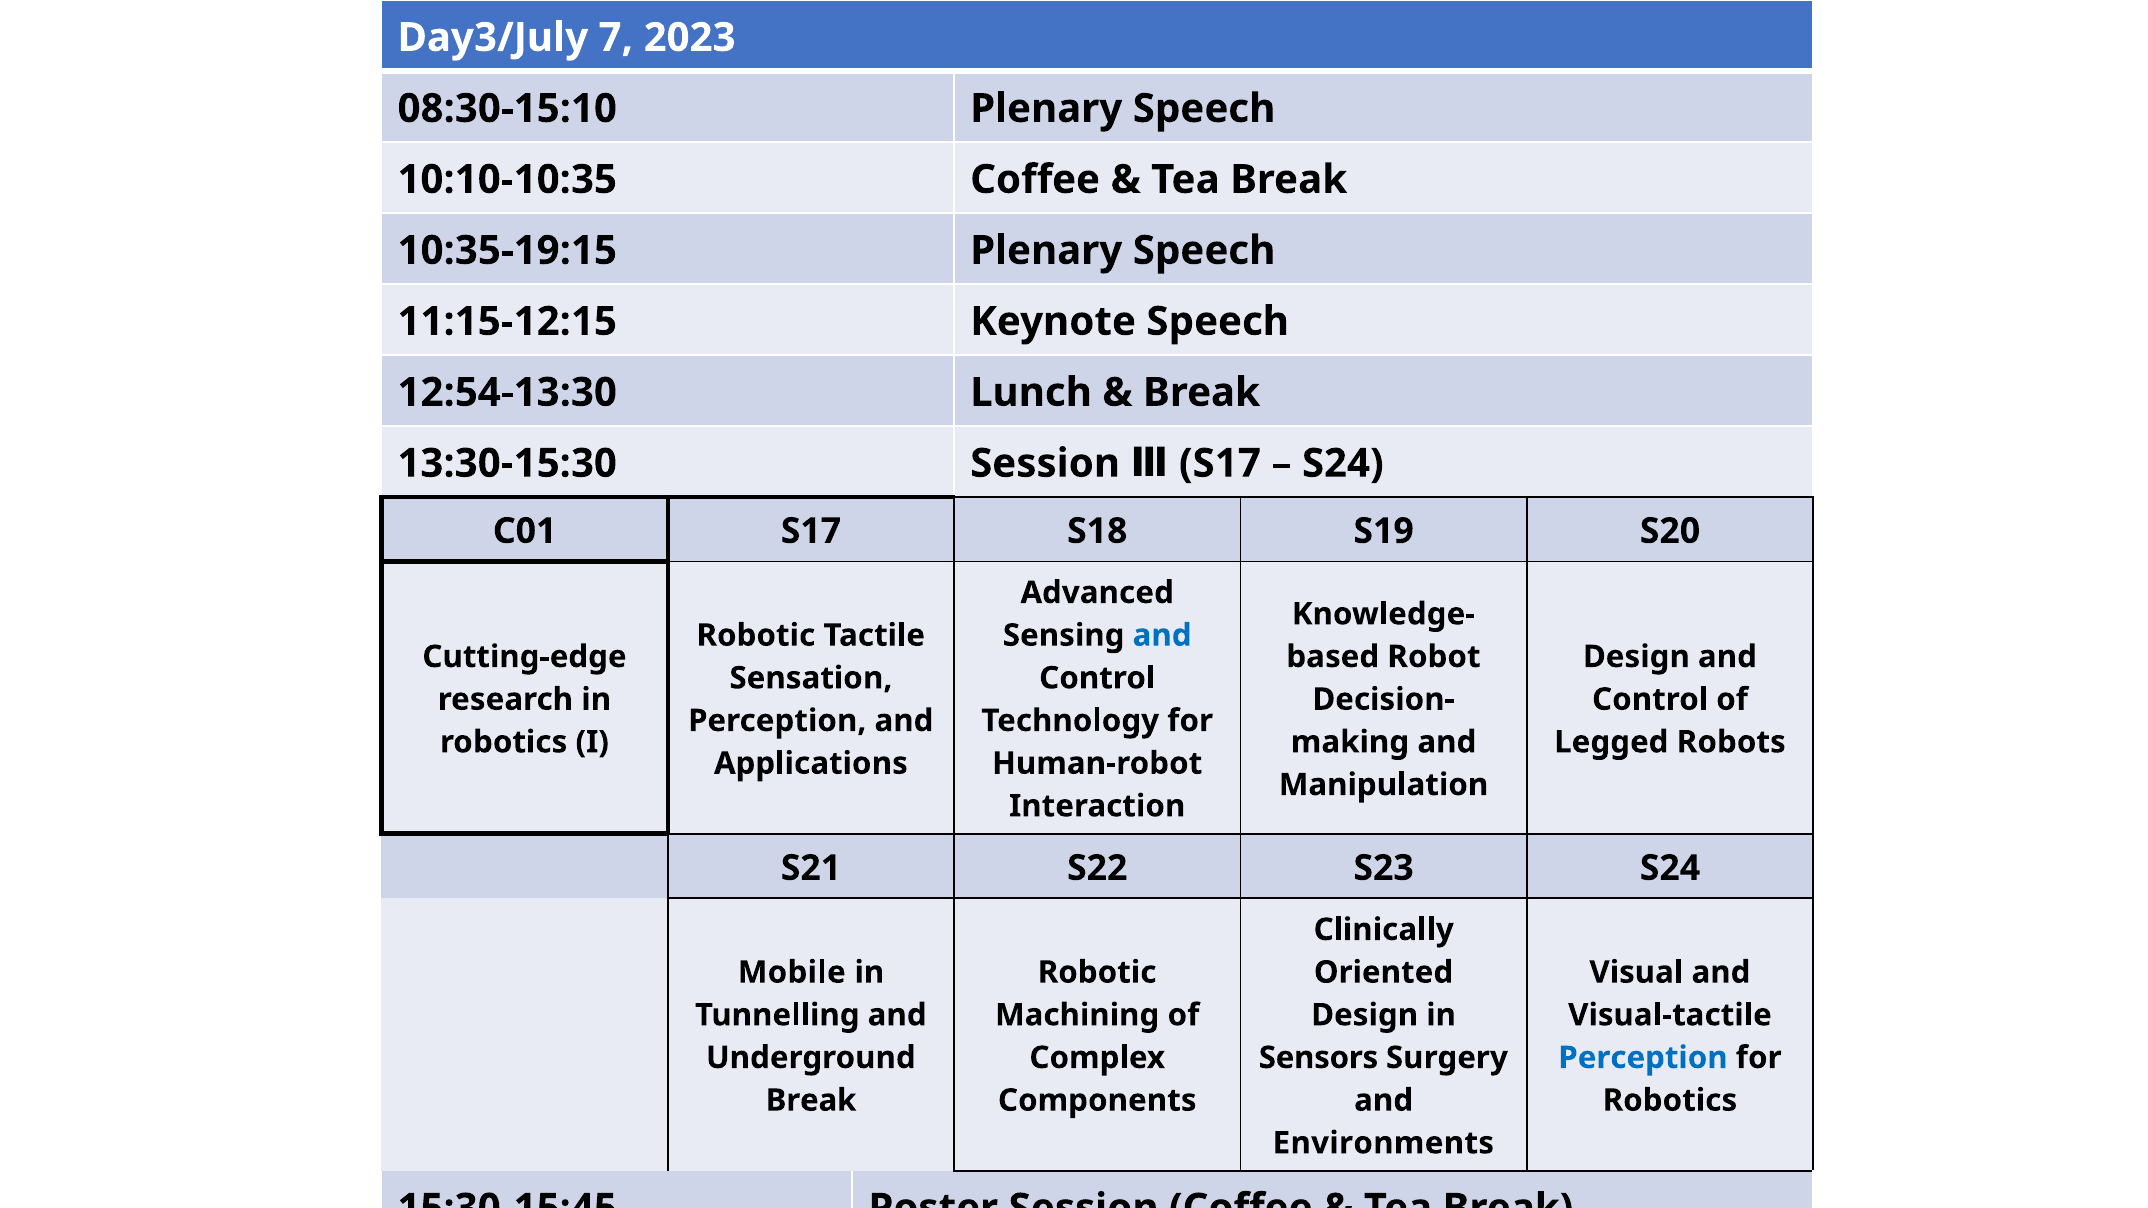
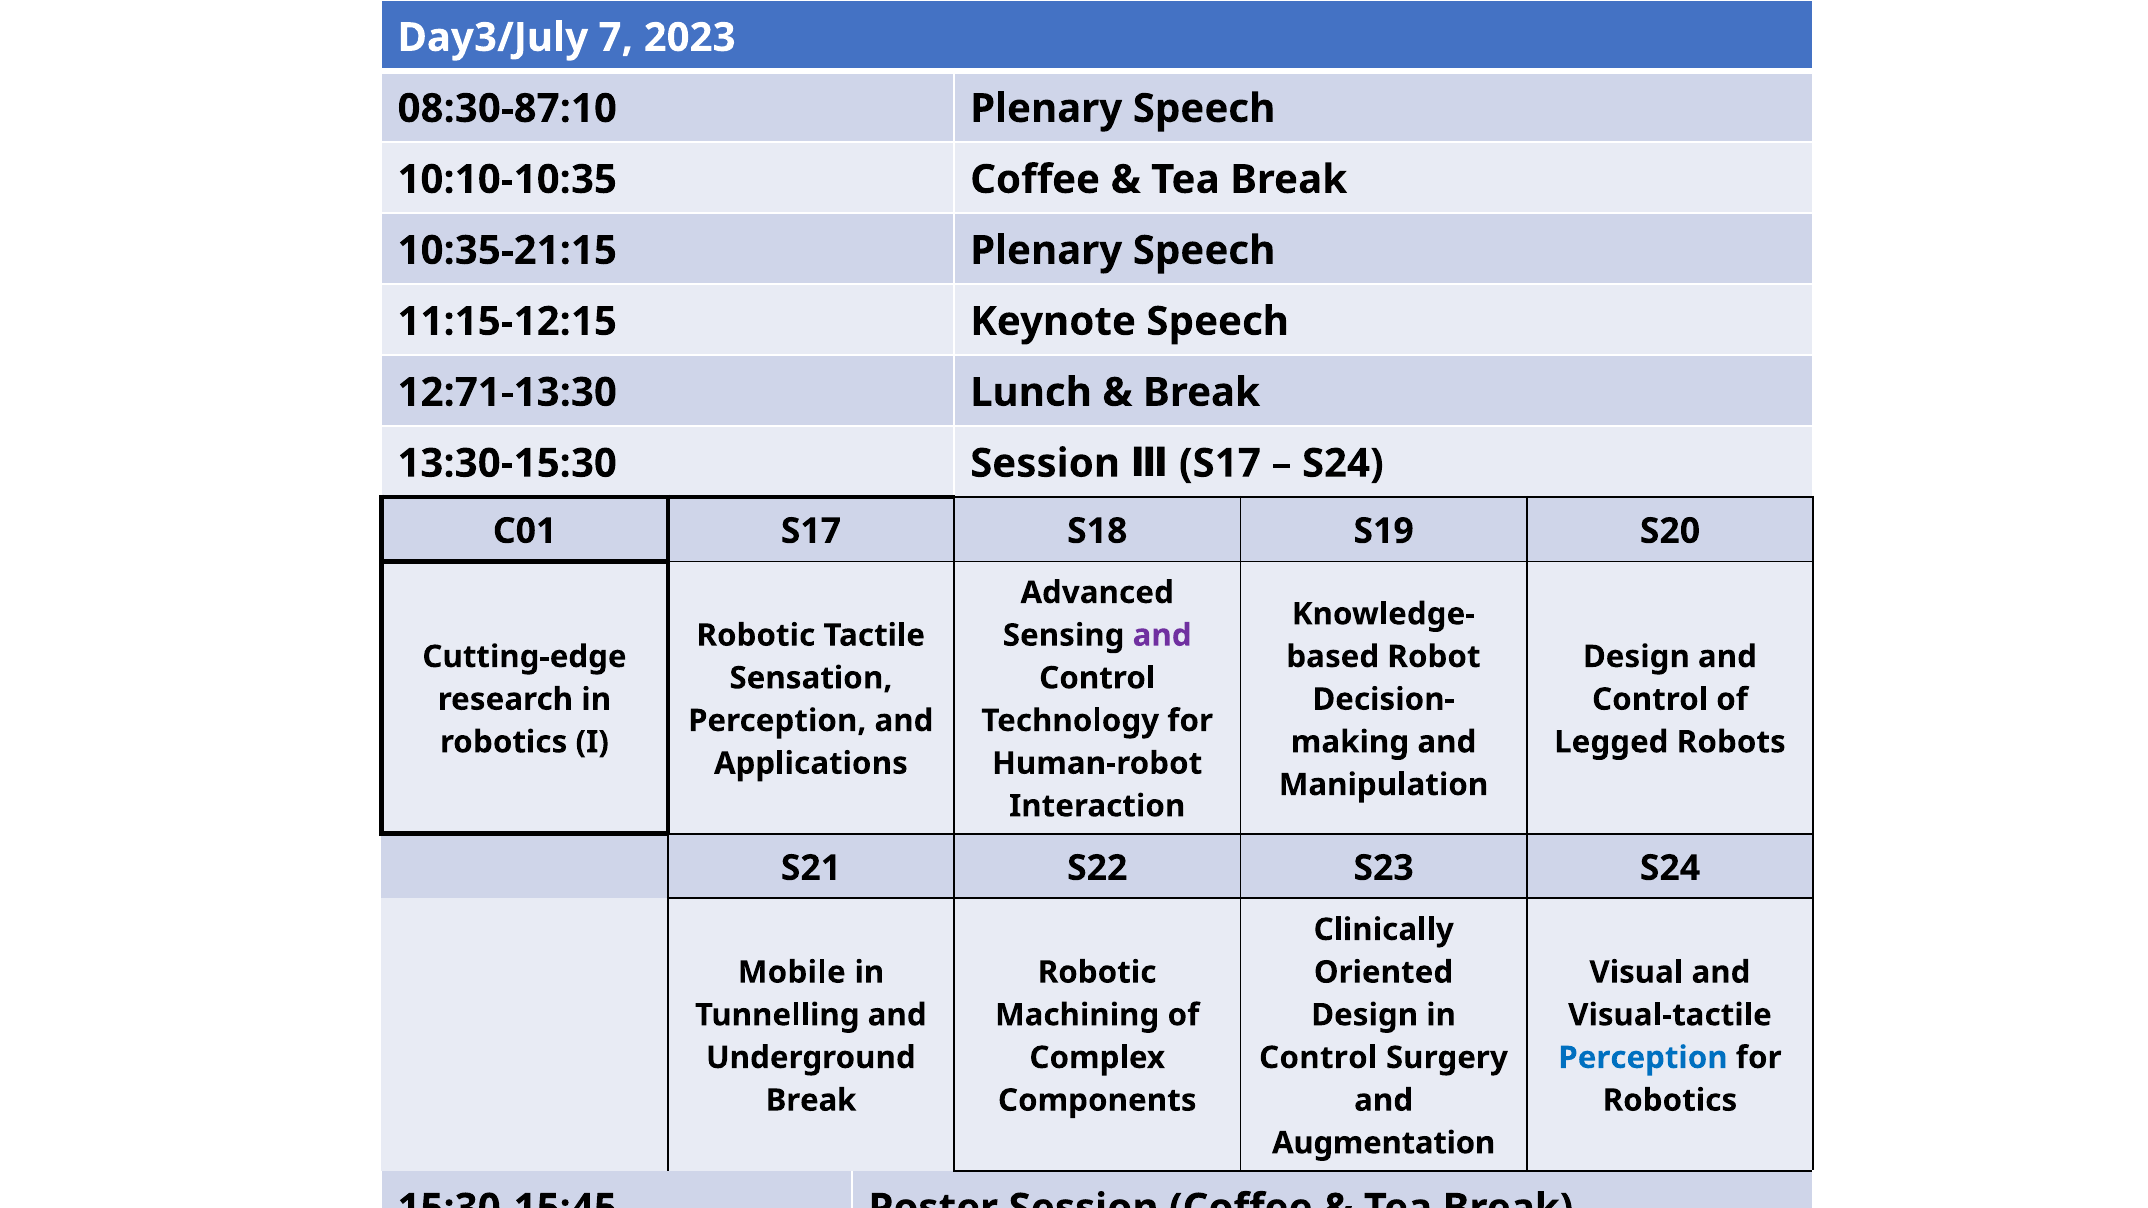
08:30-15:10: 08:30-15:10 -> 08:30-87:10 (507, 109)
10:35-19:15: 10:35-19:15 -> 10:35-21:15 (507, 251)
12:54-13:30: 12:54-13:30 -> 12:71-13:30 (507, 393)
and colour: blue -> purple (1162, 636)
Sensors: Sensors -> Control (1318, 1058)
Environments: Environments -> Augmentation (1384, 1143)
